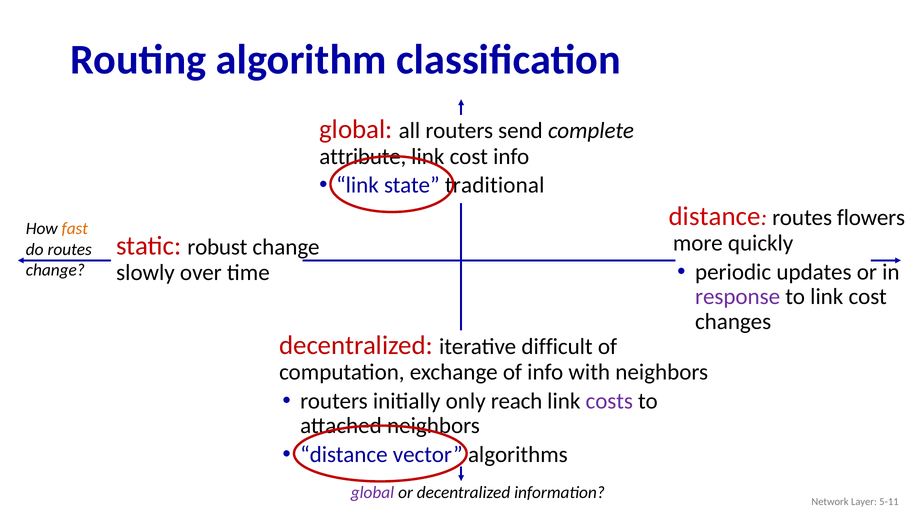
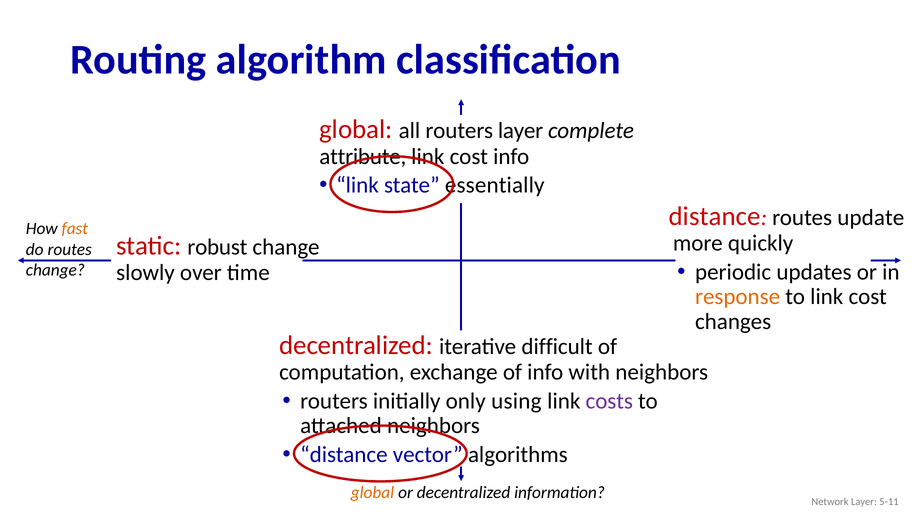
routers send: send -> layer (521, 131)
traditional: traditional -> essentially (495, 185)
flowers: flowers -> update (871, 218)
response colour: purple -> orange (738, 297)
reach: reach -> using (516, 401)
global colour: purple -> orange (372, 493)
